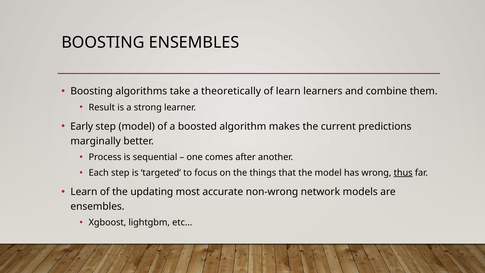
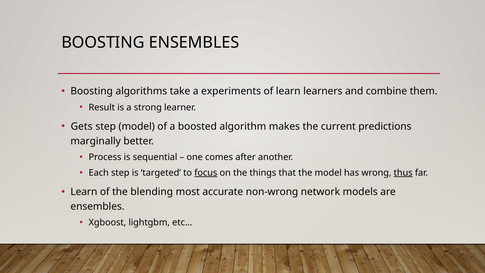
theoretically: theoretically -> experiments (231, 91)
Early: Early -> Gets (82, 126)
focus underline: none -> present (206, 173)
updating: updating -> blending (152, 192)
